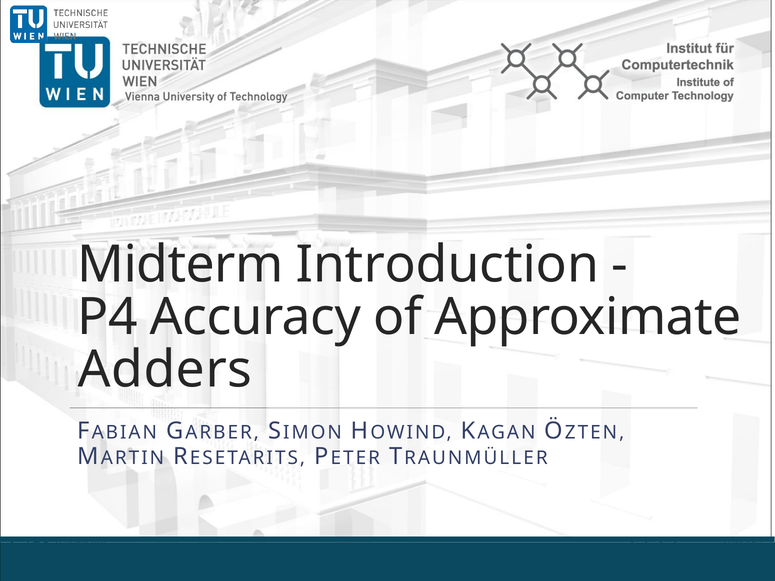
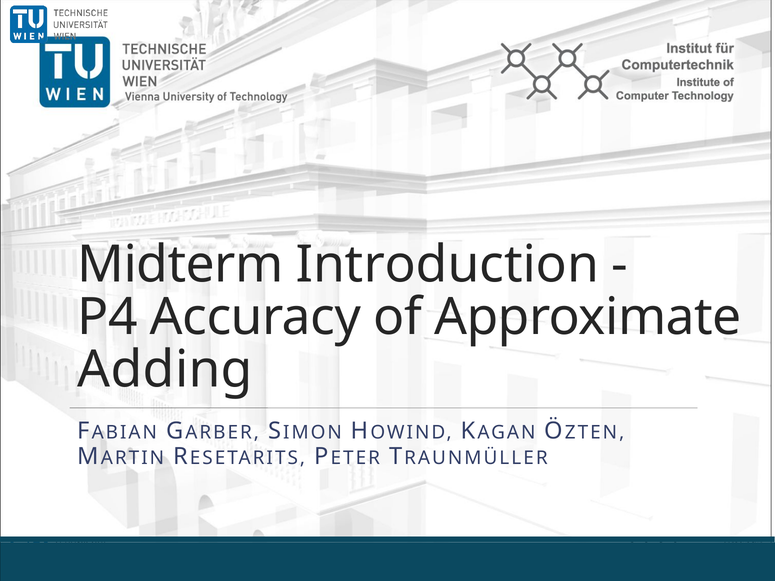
Adders: Adders -> Adding (165, 370)
